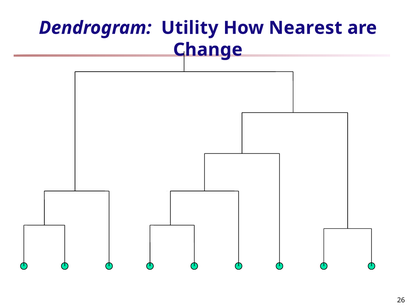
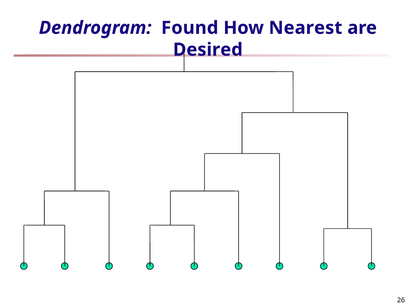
Utility: Utility -> Found (190, 28)
Change: Change -> Desired (208, 50)
